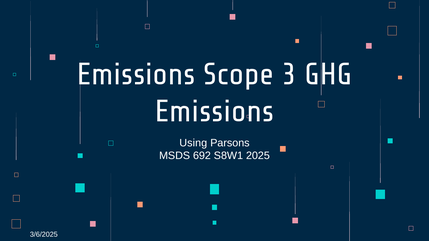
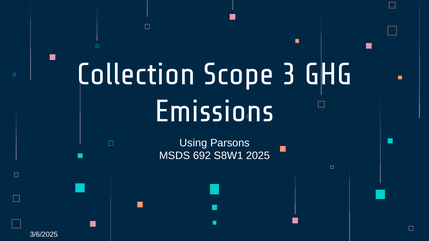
Emissions: Emissions -> Collection (136, 74)
